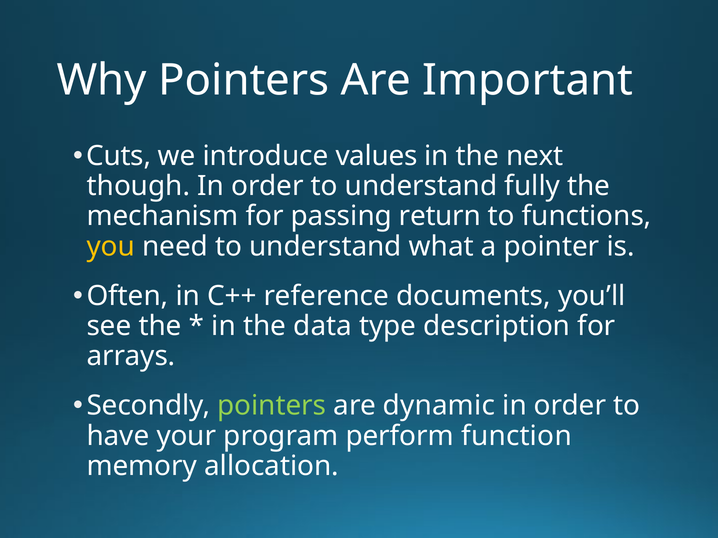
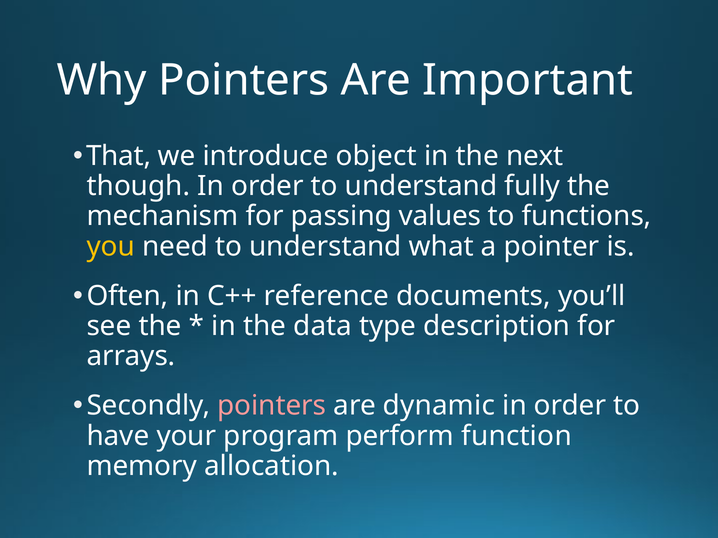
Cuts: Cuts -> That (119, 156)
values: values -> object (376, 156)
return: return -> values (440, 216)
pointers colour: light green -> pink (272, 406)
